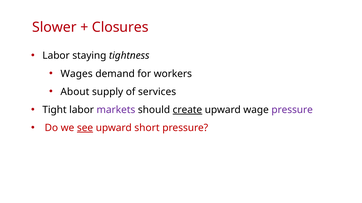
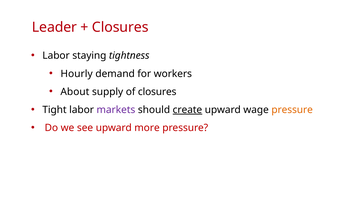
Slower: Slower -> Leader (54, 27)
Wages: Wages -> Hourly (77, 74)
of services: services -> closures (157, 92)
pressure colour: purple -> orange (292, 110)
see underline: present -> none (85, 128)
short: short -> more (147, 128)
